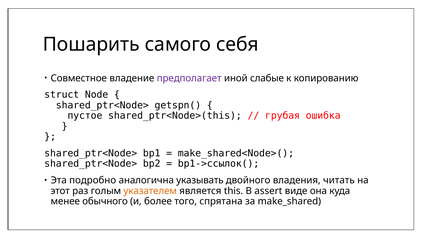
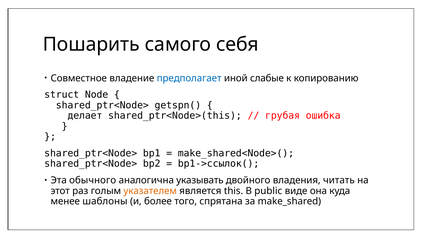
предполагает colour: purple -> blue (189, 78)
пустое: пустое -> делает (85, 115)
подробно: подробно -> обычного (93, 180)
assert: assert -> public (268, 190)
обычного: обычного -> шаблоны (105, 201)
